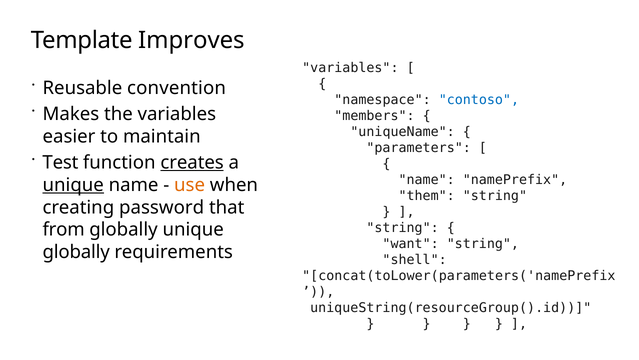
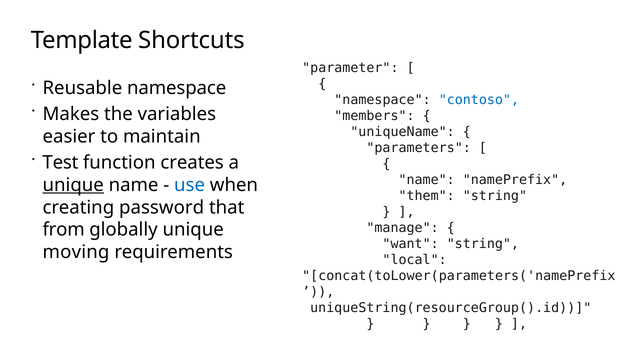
Improves: Improves -> Shortcuts (191, 40)
variables: variables -> parameter (350, 68)
Reusable convention: convention -> namespace (177, 88)
creates underline: present -> none (192, 162)
use colour: orange -> blue (190, 185)
string: string -> manage (403, 228)
globally: globally -> moving (76, 252)
shell: shell -> local (415, 259)
